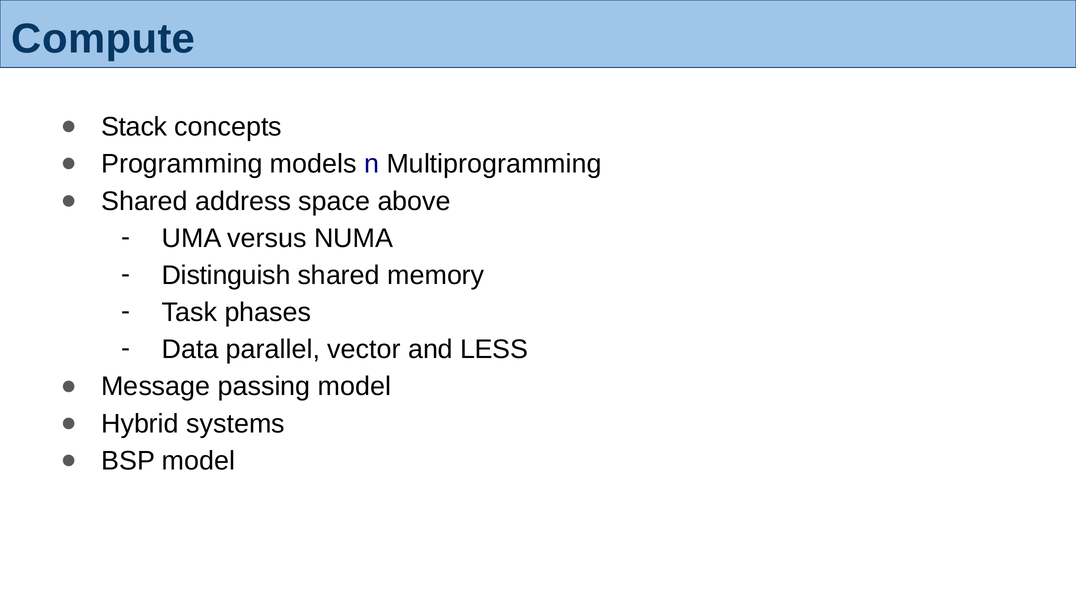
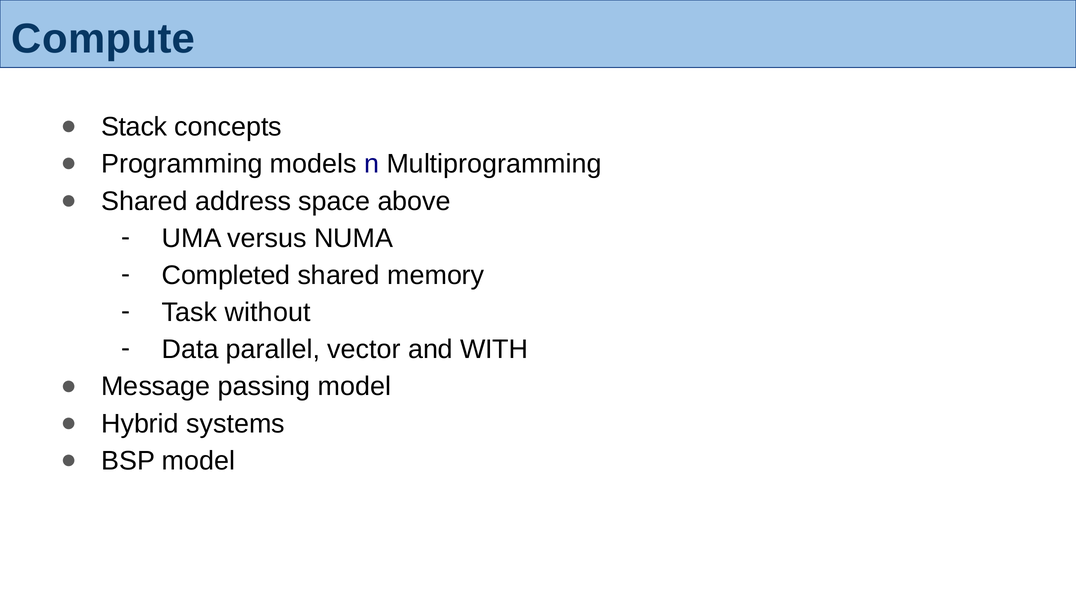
Distinguish: Distinguish -> Completed (226, 275)
phases: phases -> without (268, 313)
LESS: LESS -> WITH (494, 350)
